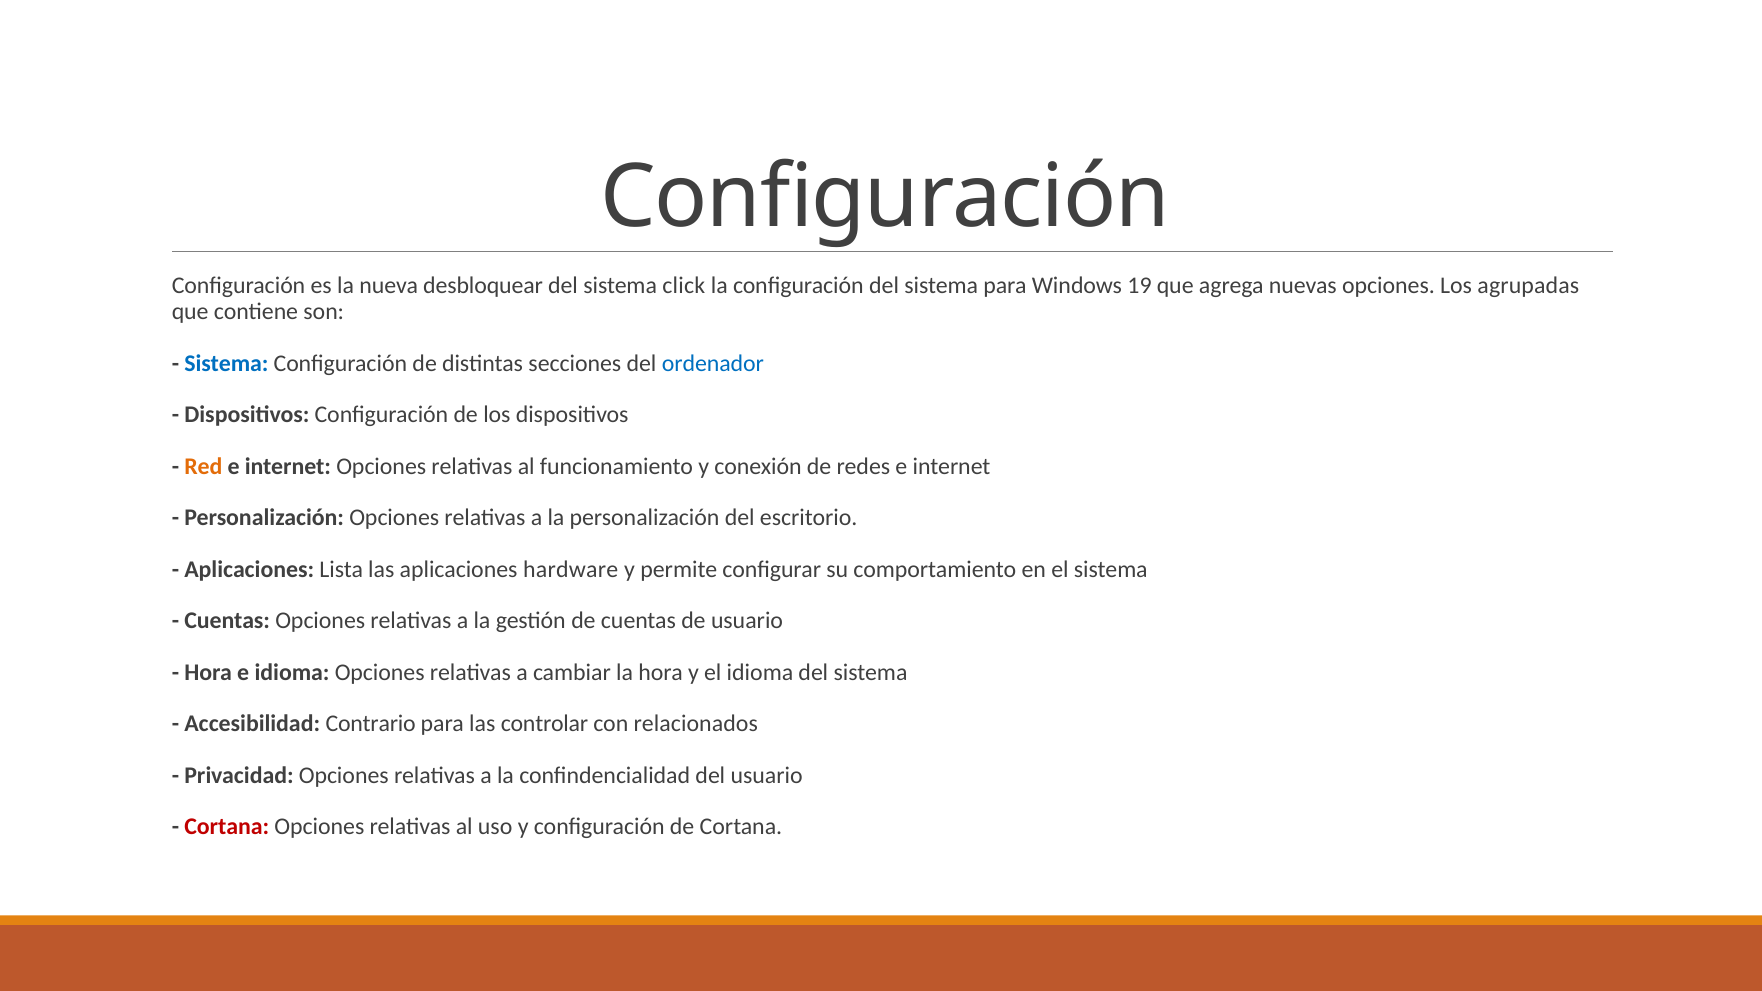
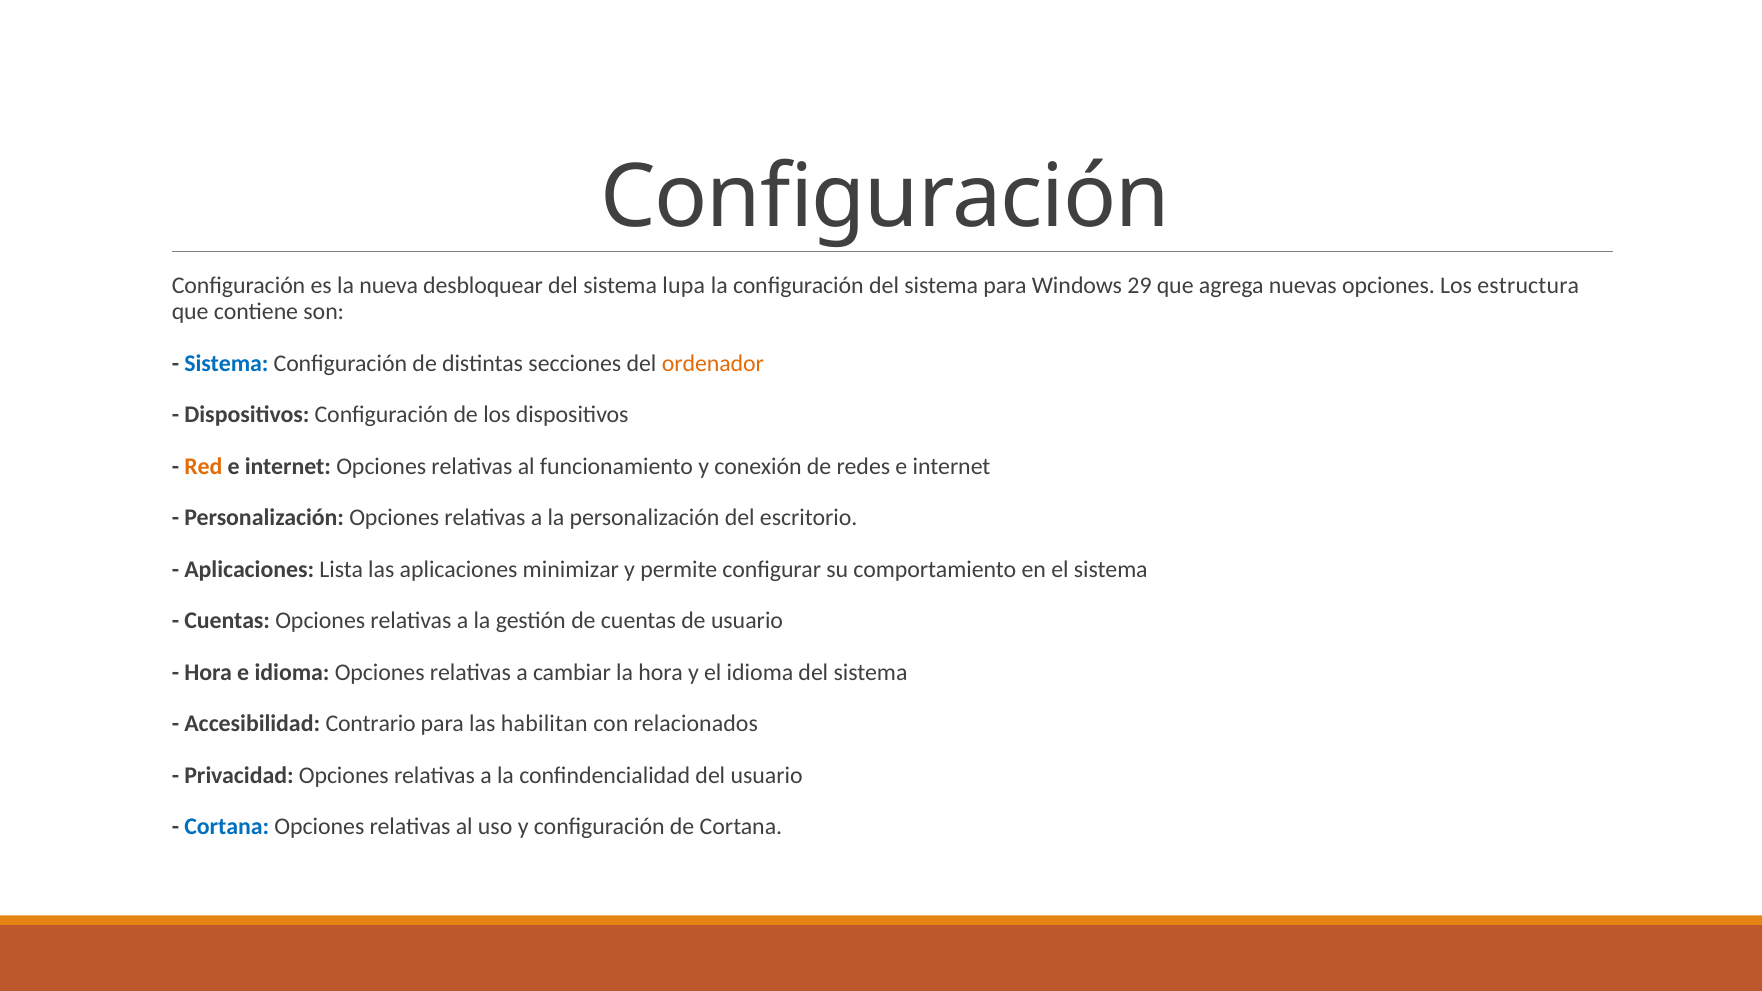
click: click -> lupa (684, 286)
19: 19 -> 29 (1140, 286)
agrupadas: agrupadas -> estructura (1528, 286)
ordenador colour: blue -> orange (713, 363)
hardware: hardware -> minimizar (571, 569)
controlar: controlar -> habilitan (544, 724)
Cortana colour: red -> blue (227, 827)
